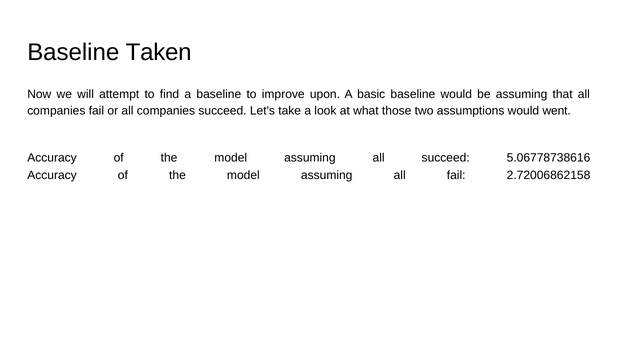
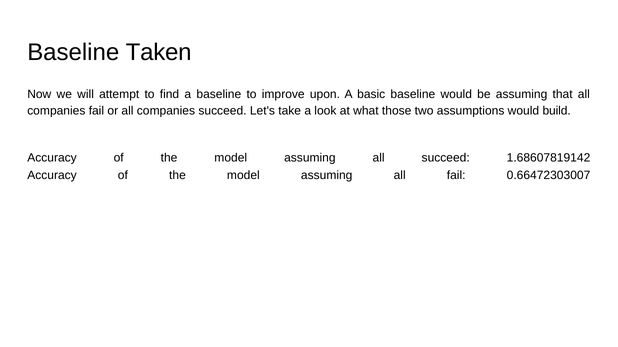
went: went -> build (557, 111)
5.06778738616: 5.06778738616 -> 1.68607819142 (549, 158)
2.72006862158: 2.72006862158 -> 0.66472303007 (549, 176)
